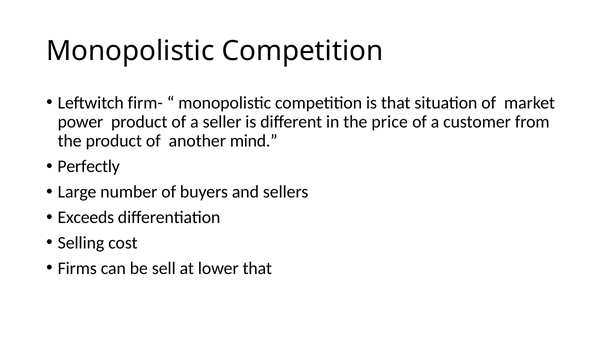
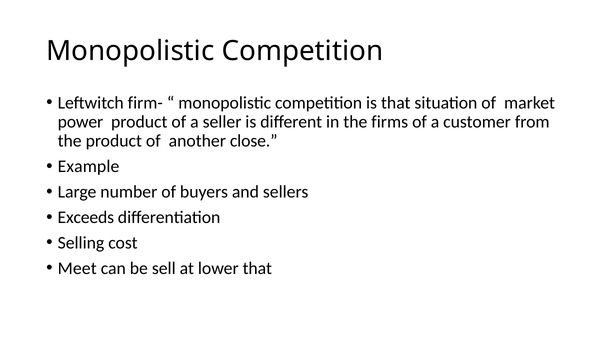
price: price -> firms (390, 122)
mind: mind -> close (254, 141)
Perfectly: Perfectly -> Example (88, 166)
Firms: Firms -> Meet (77, 268)
